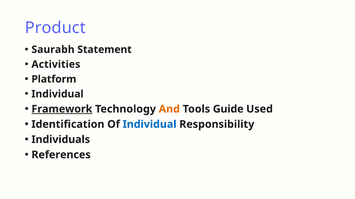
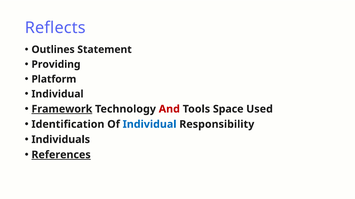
Product: Product -> Reflects (55, 28)
Saurabh: Saurabh -> Outlines (53, 50)
Activities: Activities -> Providing (56, 65)
And colour: orange -> red (169, 109)
Guide: Guide -> Space (228, 109)
References underline: none -> present (61, 155)
